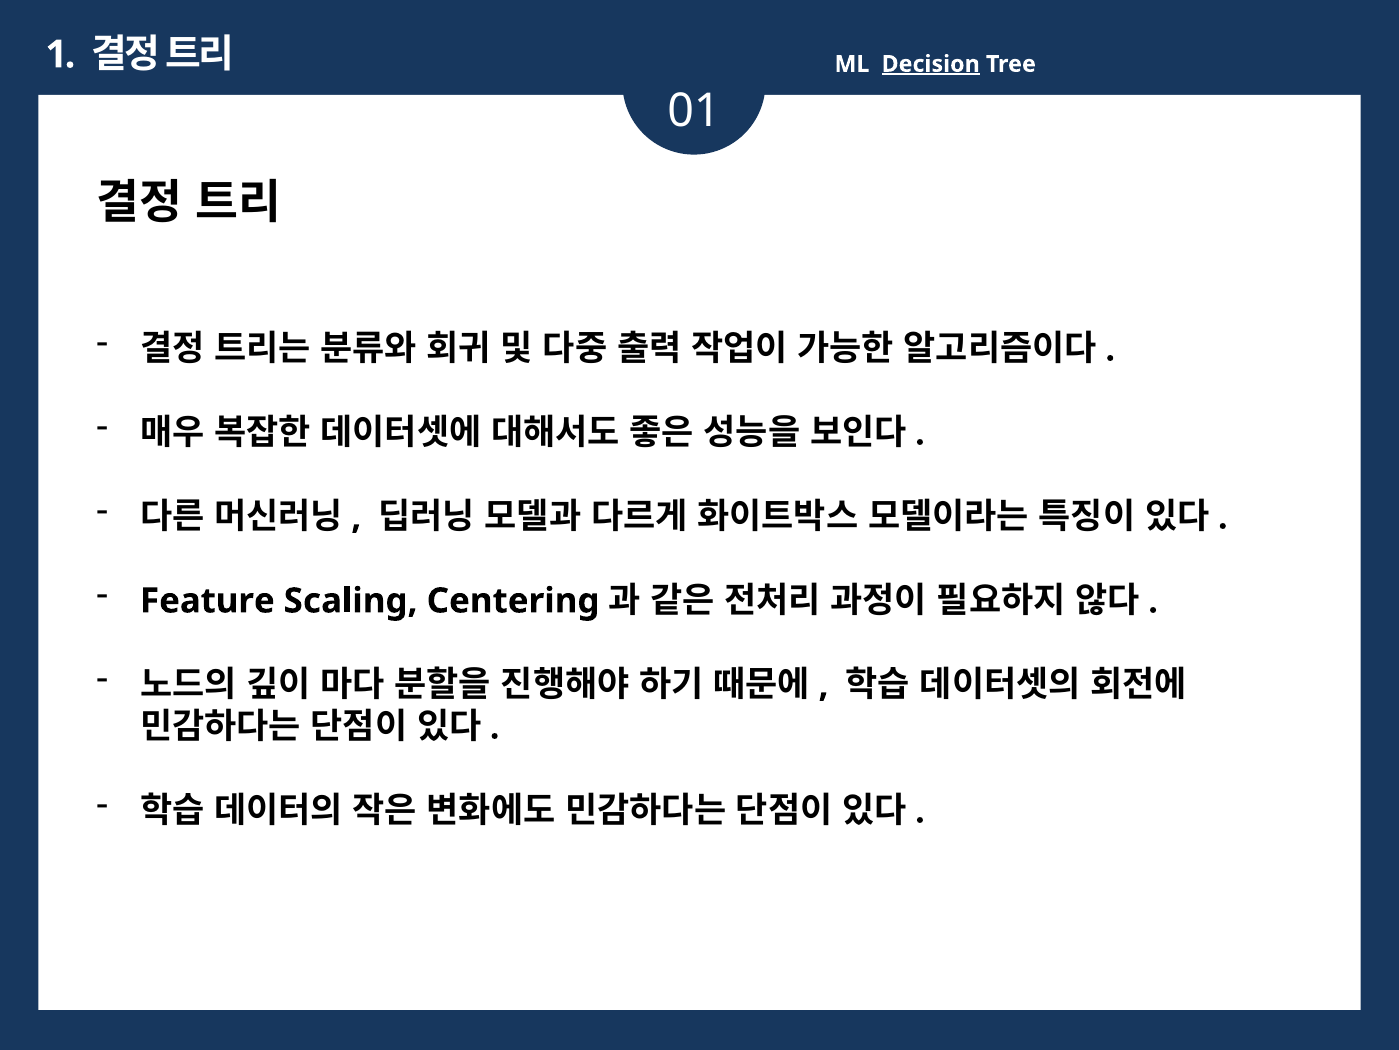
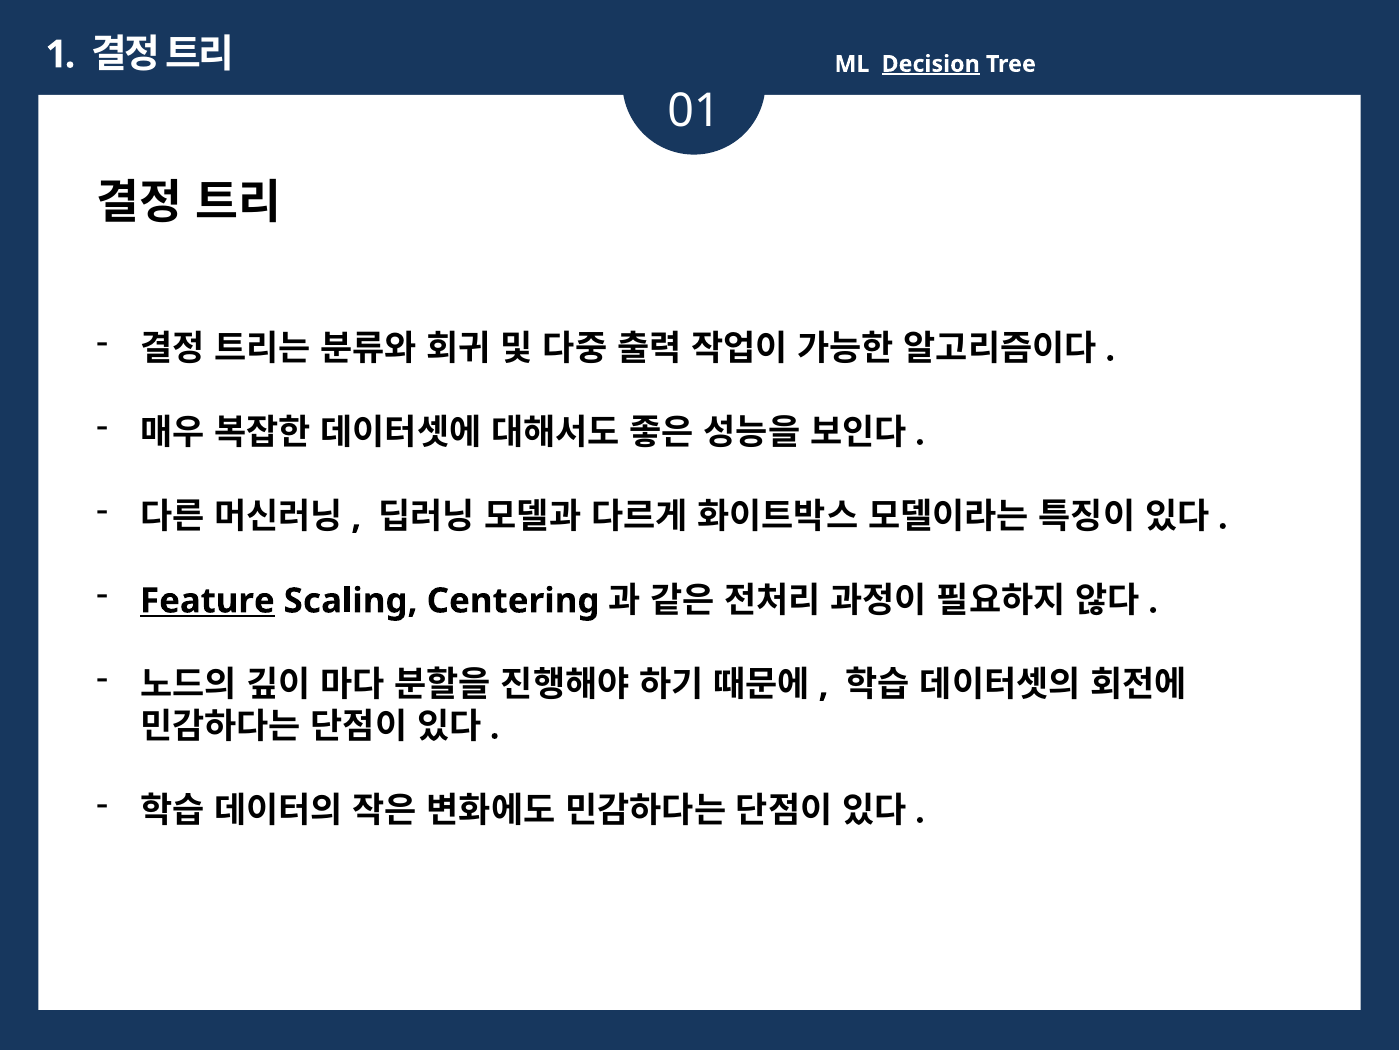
Feature underline: none -> present (207, 600)
